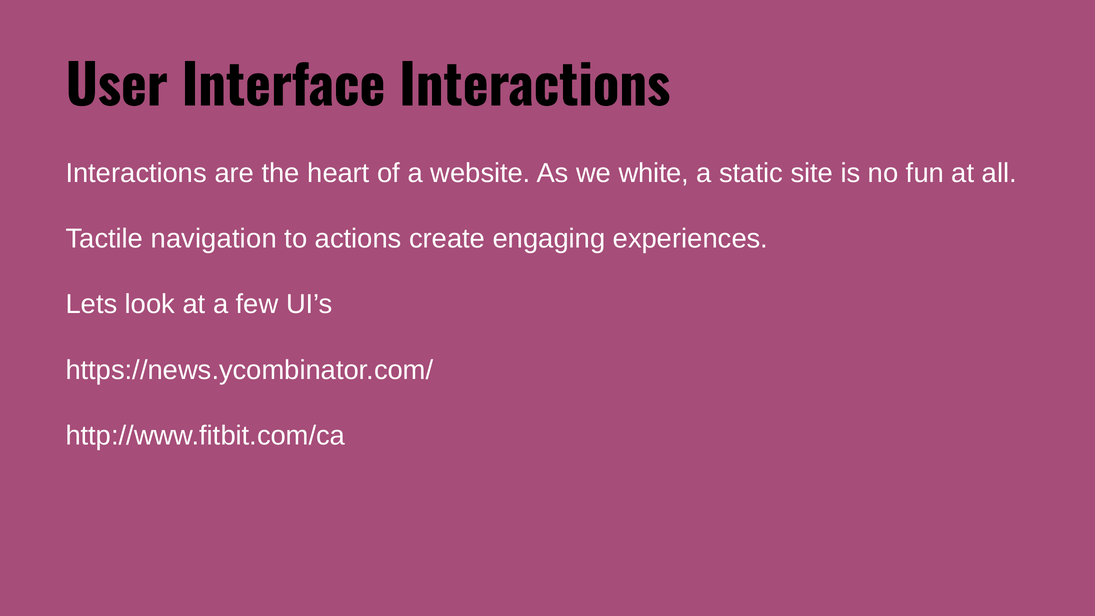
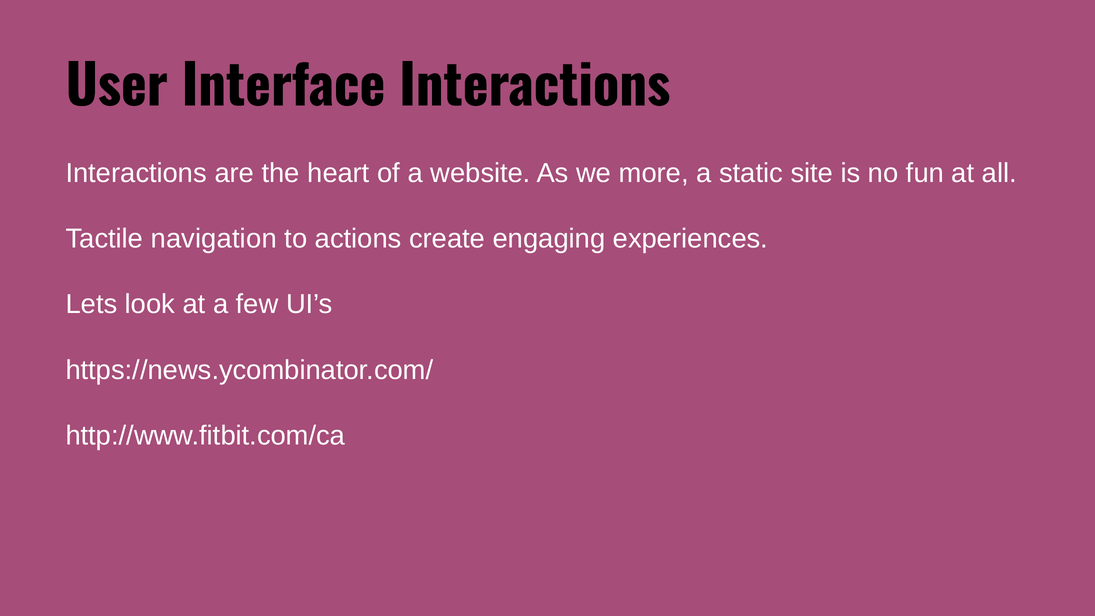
white: white -> more (654, 173)
